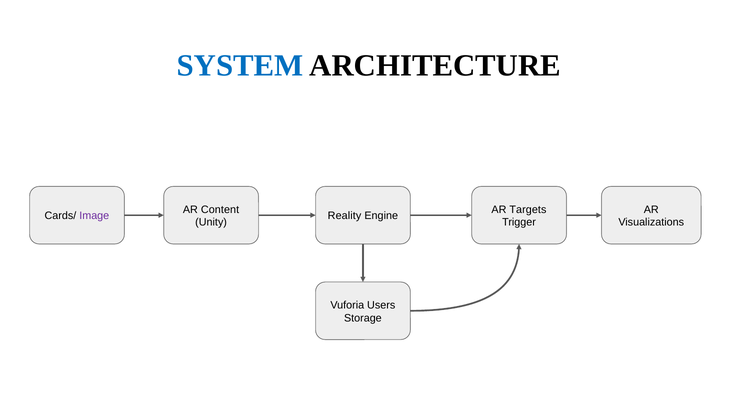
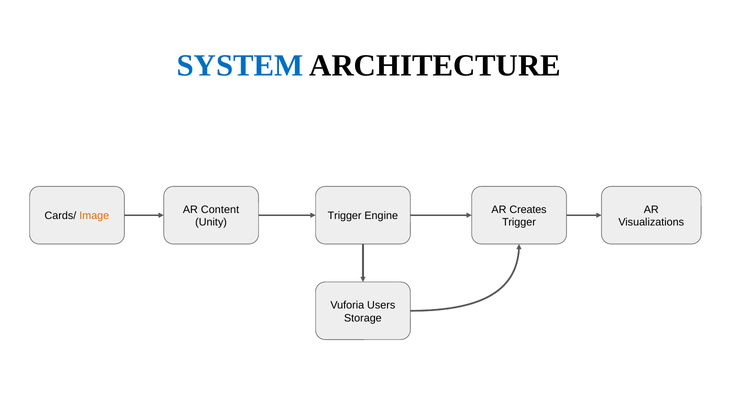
Targets: Targets -> Creates (528, 210)
Image colour: purple -> orange (94, 216)
Reality: Reality -> Trigger (345, 216)
